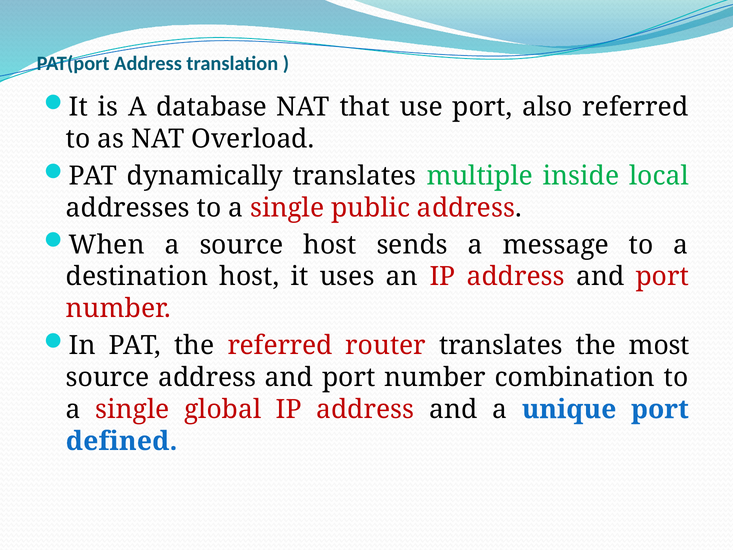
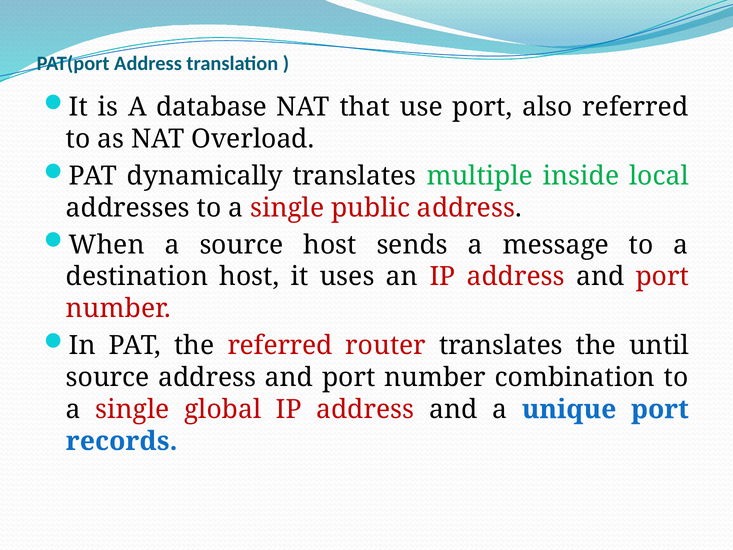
most: most -> until (659, 346)
defined: defined -> records (122, 441)
